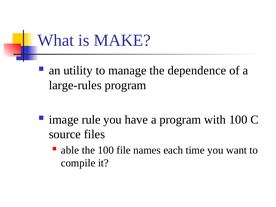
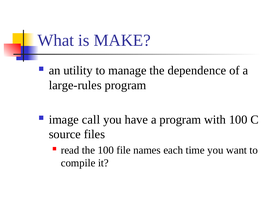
rule: rule -> call (91, 120)
able: able -> read (70, 150)
